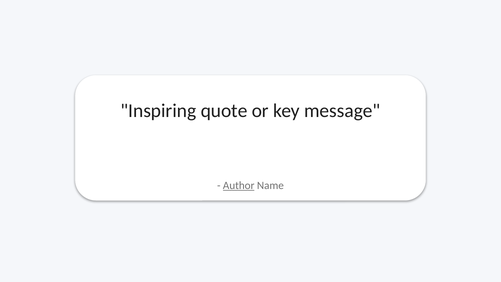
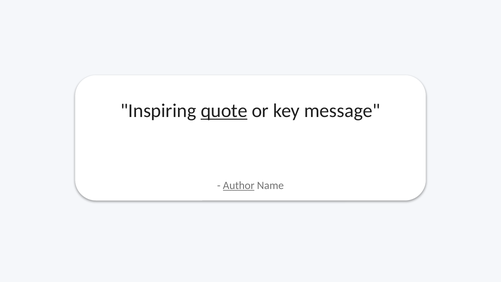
quote underline: none -> present (224, 111)
